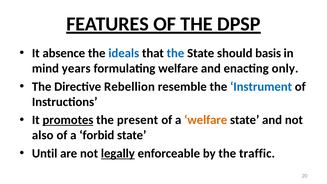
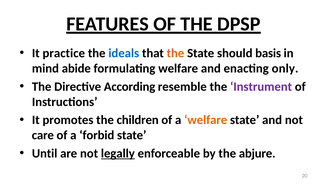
absence: absence -> practice (64, 53)
the colour: blue -> orange (175, 53)
years: years -> abide (76, 68)
Rebellion: Rebellion -> According (130, 87)
Instrument colour: blue -> purple (261, 87)
promotes underline: present -> none (68, 120)
present: present -> children (138, 120)
also: also -> care (43, 135)
traffic: traffic -> abjure (257, 153)
